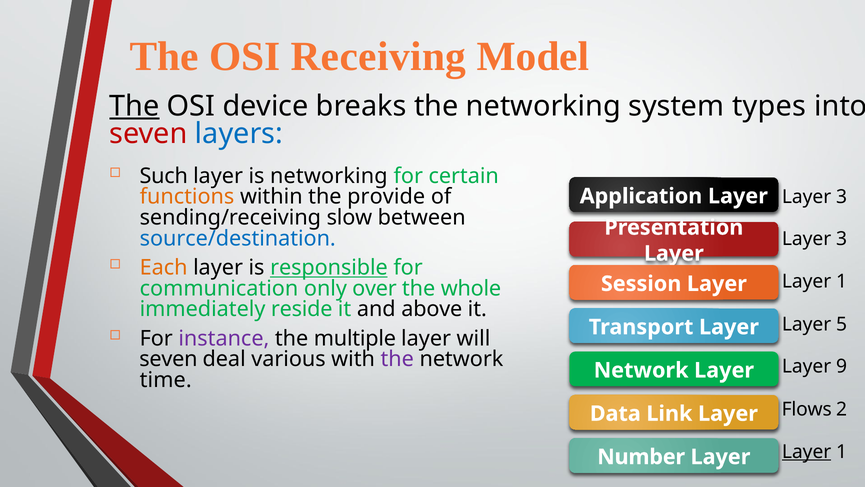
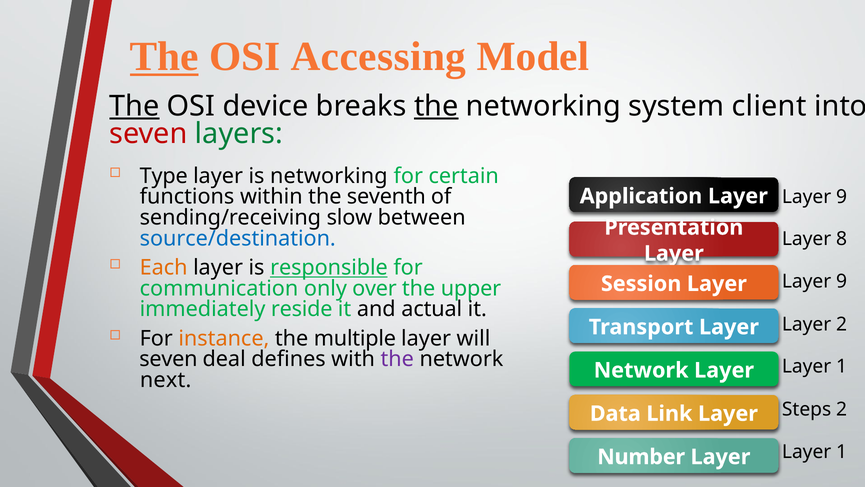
The underline: none -> present (164, 57)
Receiving: Receiving -> Accessing (378, 57)
the underline: none -> present (436, 106)
types: types -> client (769, 106)
layers colour: blue -> green (239, 134)
Such: Such -> Type (164, 176)
functions colour: orange -> black (187, 197)
provide: provide -> seventh (386, 197)
3: 3 -> 9 (842, 197)
3: 3 -> 8 (842, 239)
1: 1 -> 9 (842, 281)
whole: whole -> upper (471, 288)
above: above -> actual (432, 309)
Layer 5: 5 -> 2 (842, 324)
instance colour: purple -> orange (224, 338)
various: various -> defines (288, 359)
9: 9 -> 1 (842, 366)
time: time -> next (166, 380)
Flows: Flows -> Steps (807, 409)
Layer underline: present -> none (807, 451)
